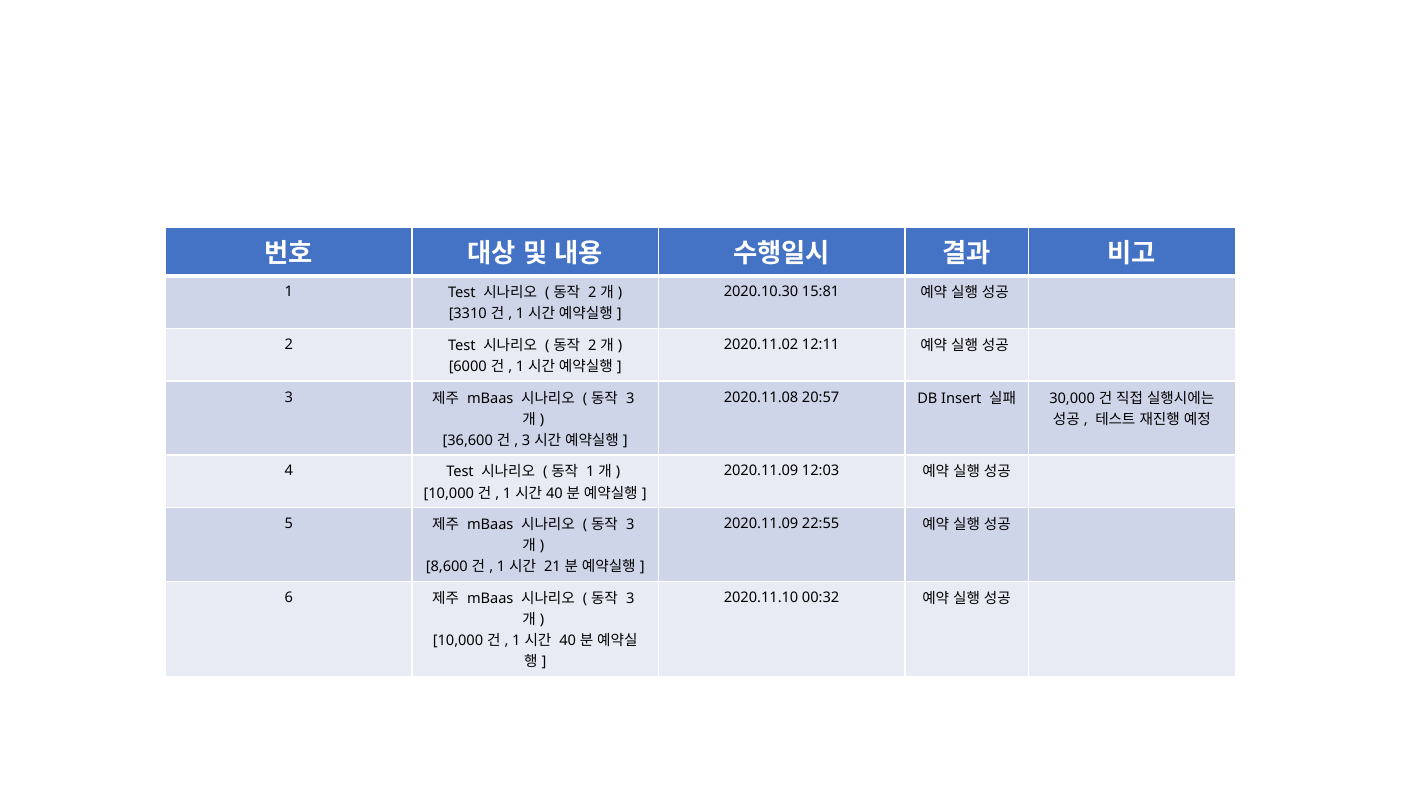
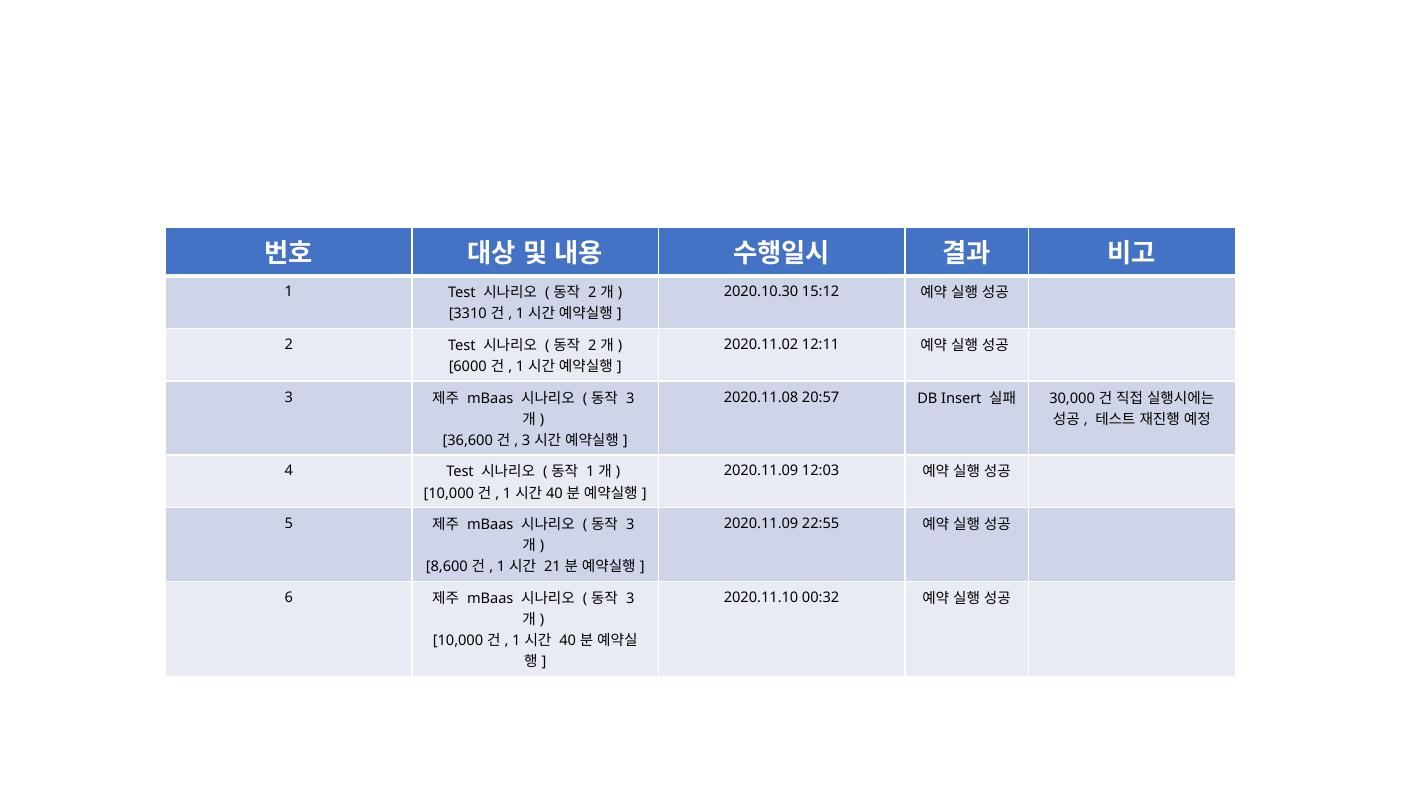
15:81: 15:81 -> 15:12 (821, 292)
